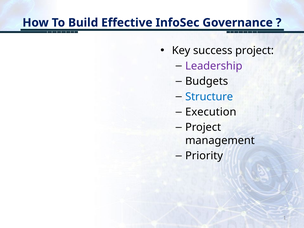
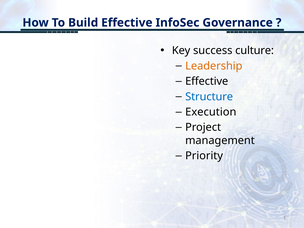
success project: project -> culture (255, 51)
Leadership colour: purple -> orange (214, 66)
Budgets: Budgets -> Effective (207, 81)
